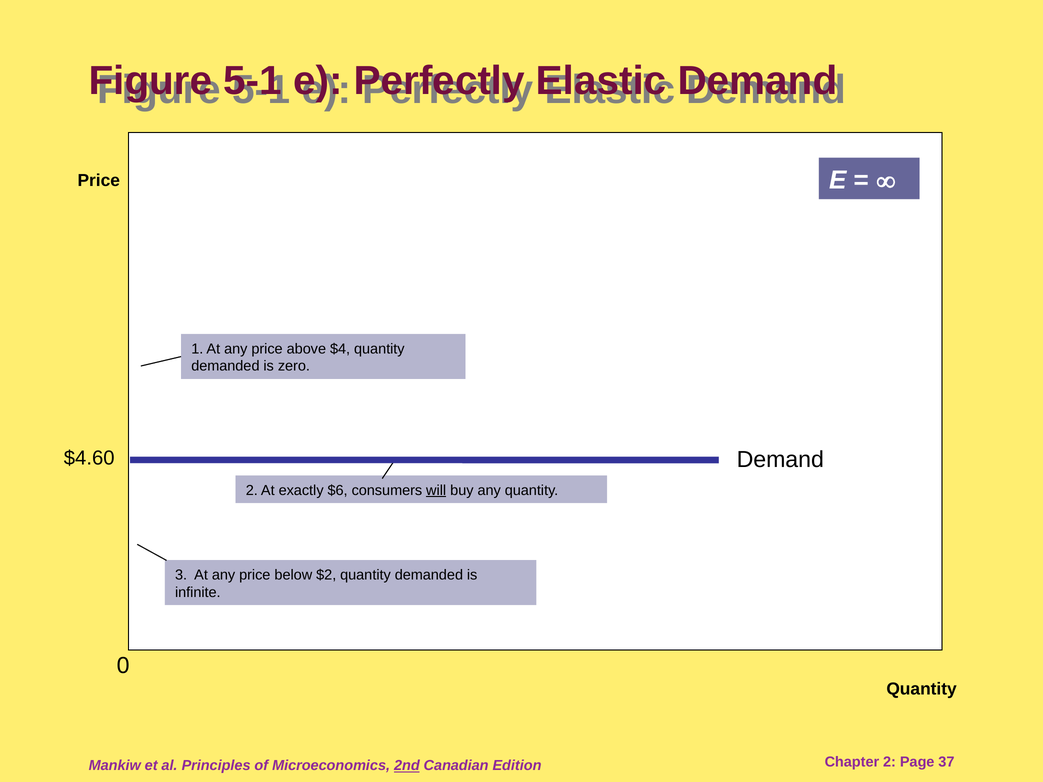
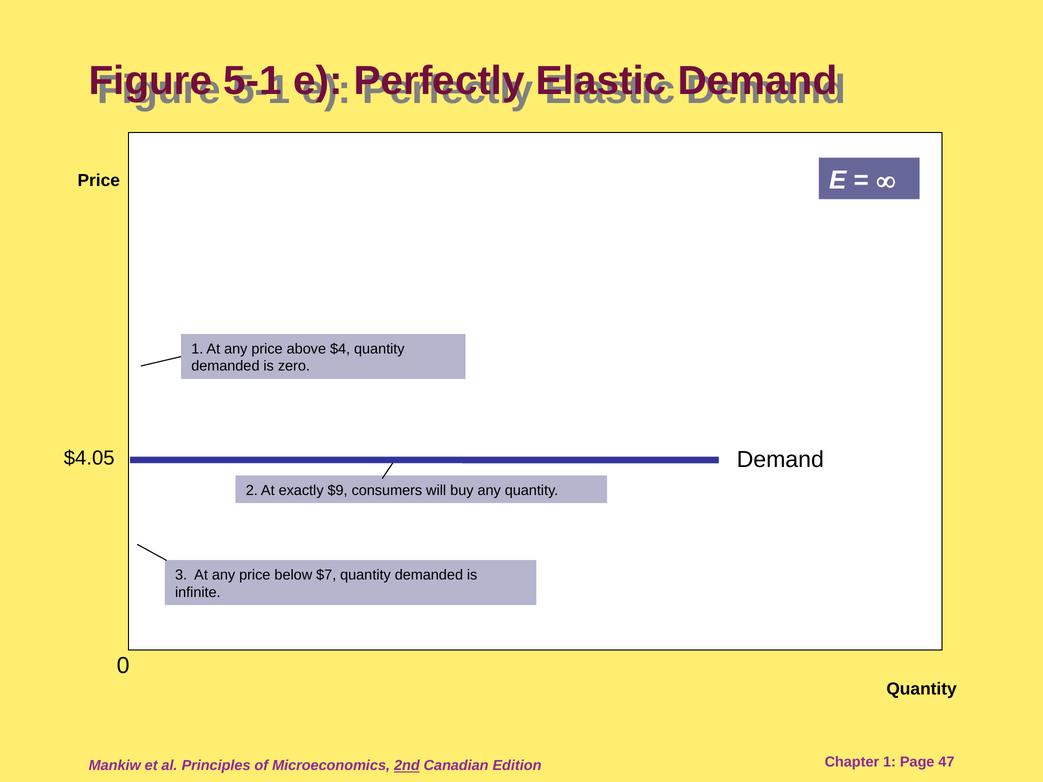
$4.60: $4.60 -> $4.05 (89, 458)
$6: $6 -> $9 (338, 490)
will underline: present -> none (436, 490)
$2: $2 -> $7 (326, 575)
Chapter 2: 2 -> 1 (889, 762)
37: 37 -> 47 (946, 762)
